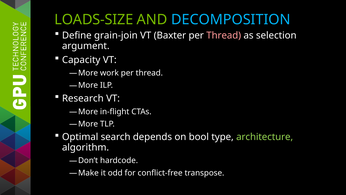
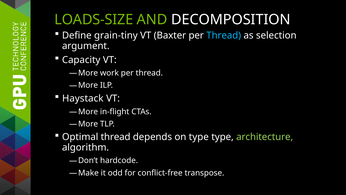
DECOMPOSITION colour: light blue -> white (231, 20)
grain-join: grain-join -> grain-tiny (116, 35)
Thread colour: pink -> light blue (224, 35)
Research: Research -> Haystack (83, 98)
Optimal search: search -> thread (116, 137)
on bool: bool -> type (199, 137)
